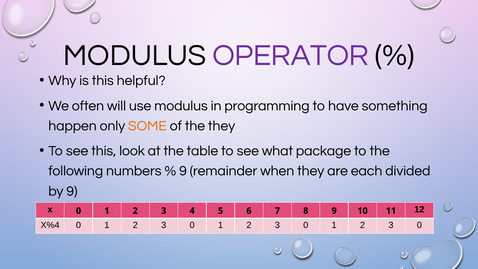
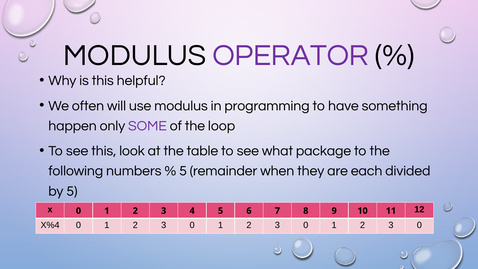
SOME colour: orange -> purple (147, 126)
the they: they -> loop (222, 126)
9: 9 -> 5 (183, 171)
by 9: 9 -> 5 (72, 191)
